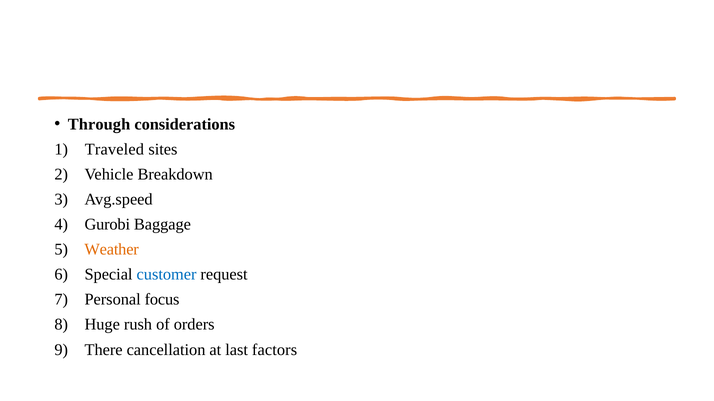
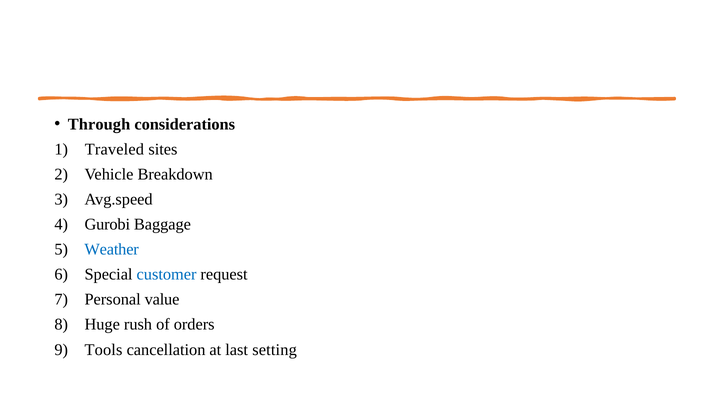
Weather colour: orange -> blue (112, 250)
focus: focus -> value (162, 300)
There: There -> Tools (103, 350)
factors: factors -> setting (275, 350)
